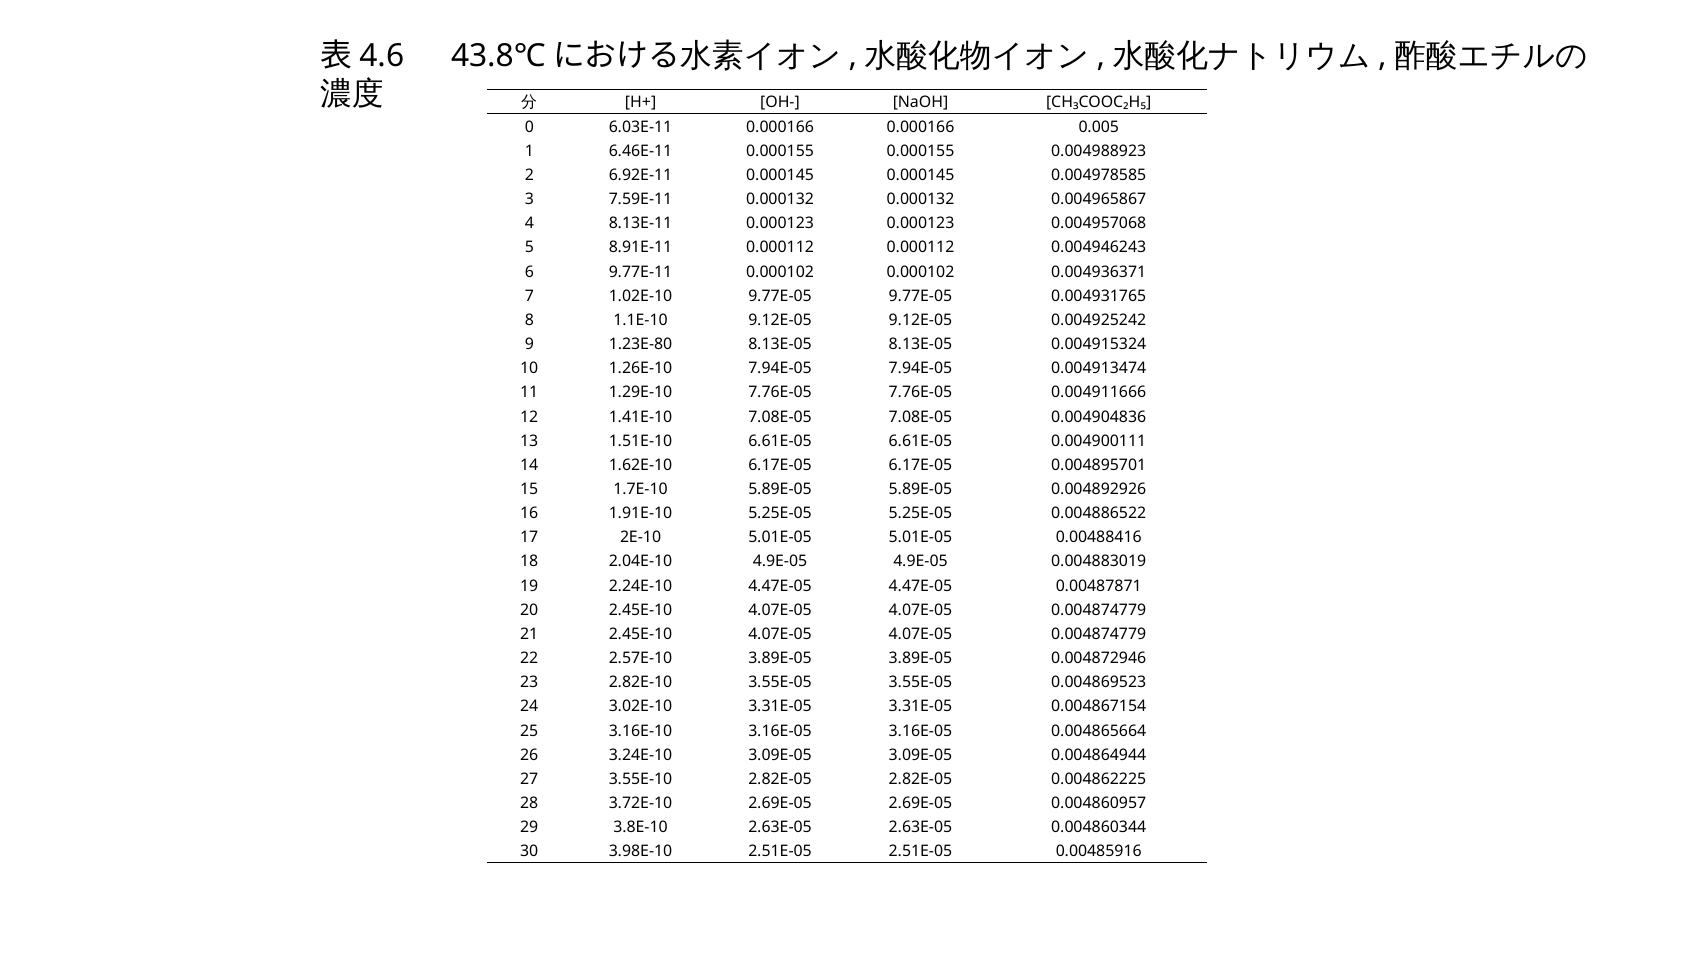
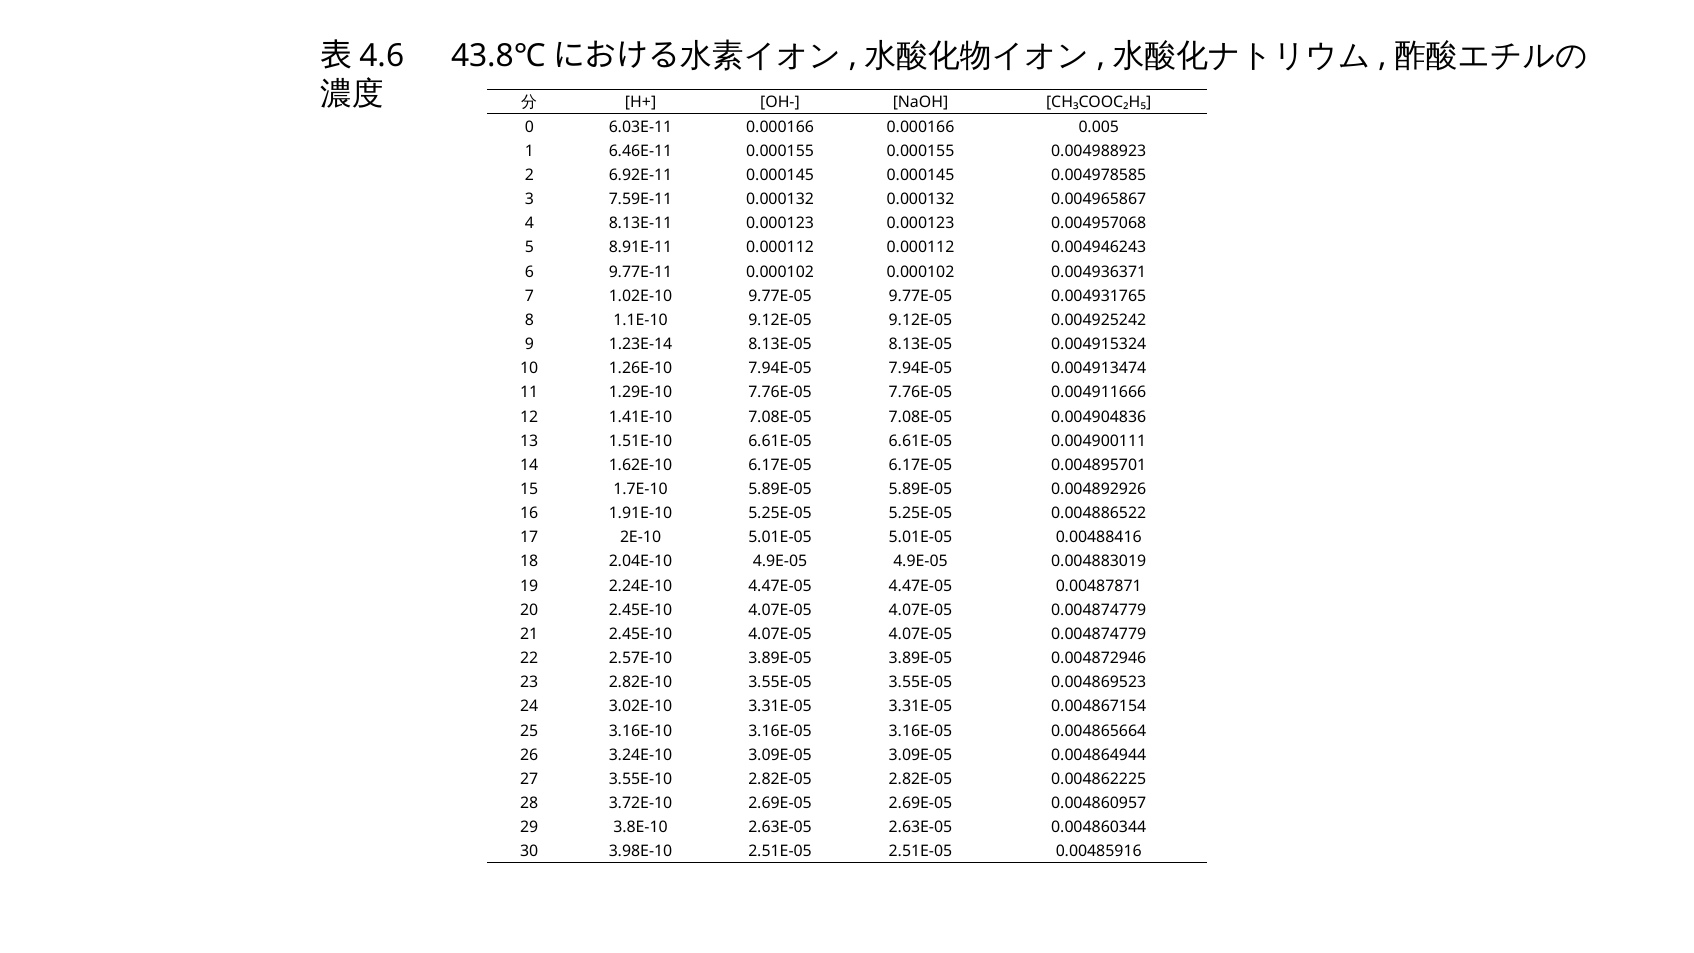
1.23E-80: 1.23E-80 -> 1.23E-14 (641, 344)
